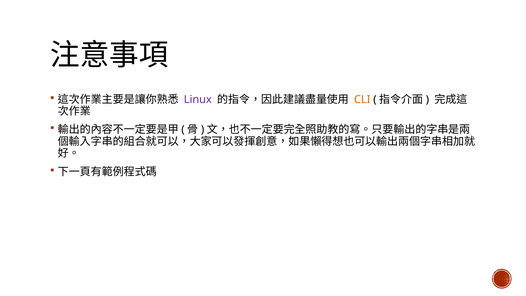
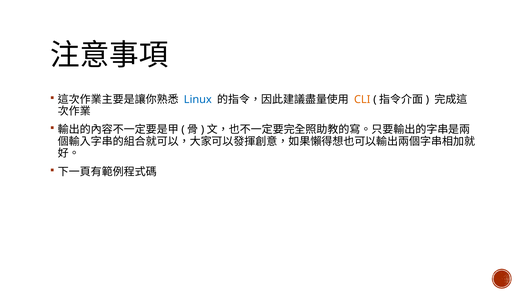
Linux colour: purple -> blue (198, 99)
